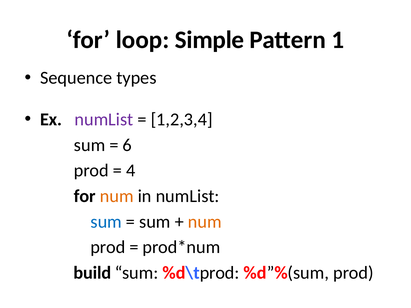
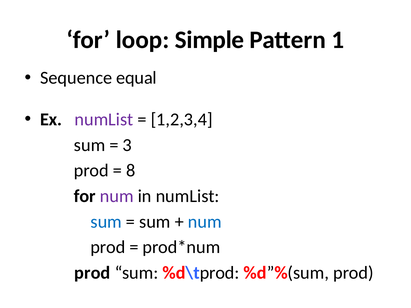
types: types -> equal (137, 78)
6: 6 -> 3 (127, 145)
4: 4 -> 8 (131, 171)
num colour: orange -> purple (117, 196)
num colour: orange -> blue (205, 222)
build: build -> prod (92, 273)
